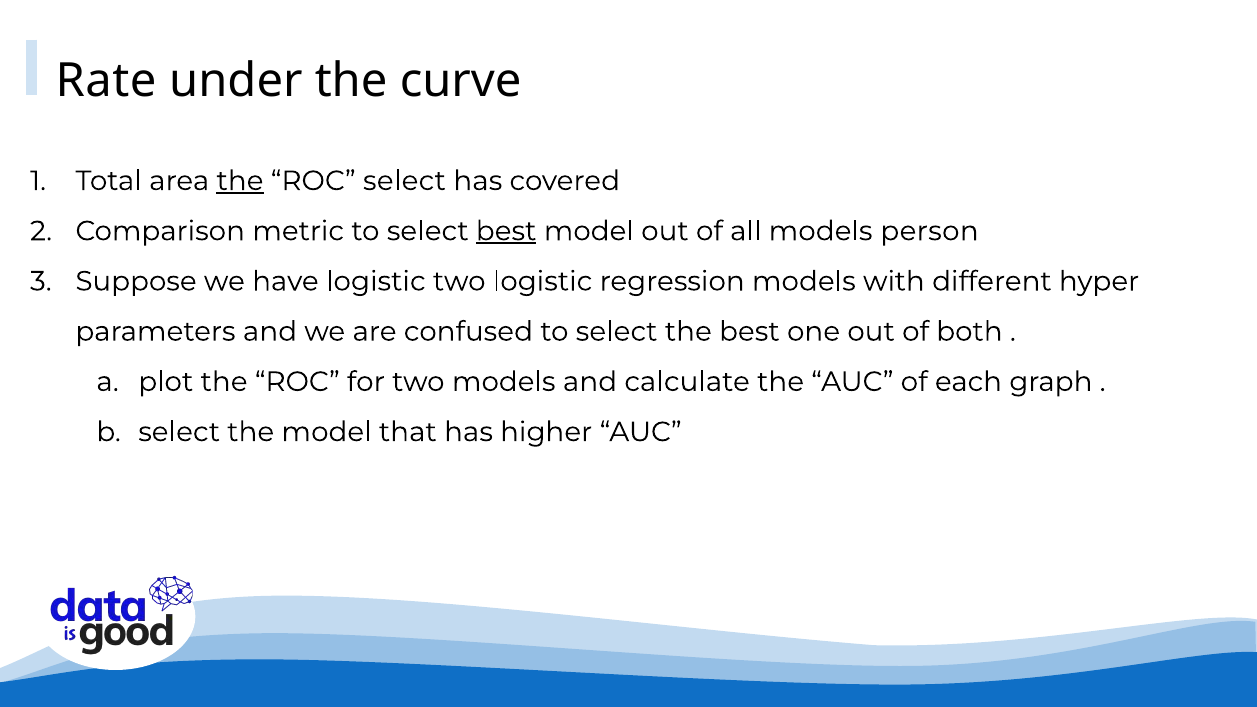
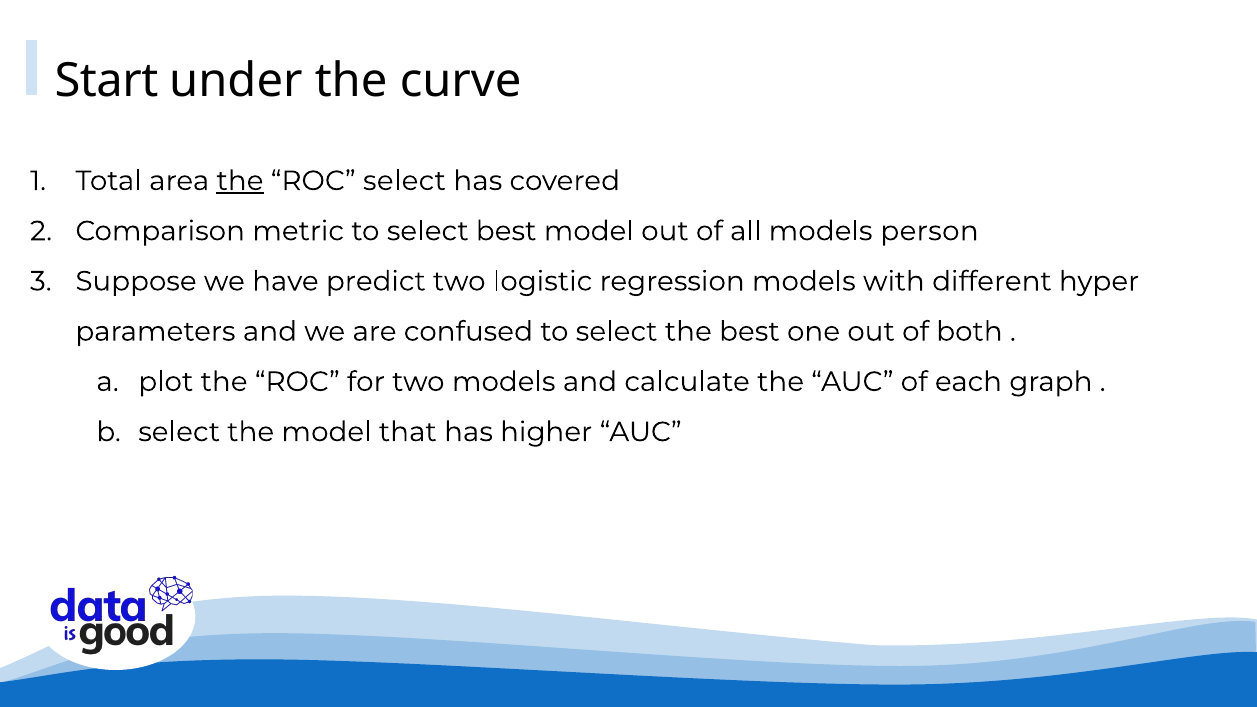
Rate: Rate -> Start (107, 80)
best underline: present -> none (506, 231)
have logistic: logistic -> predict (376, 281)
